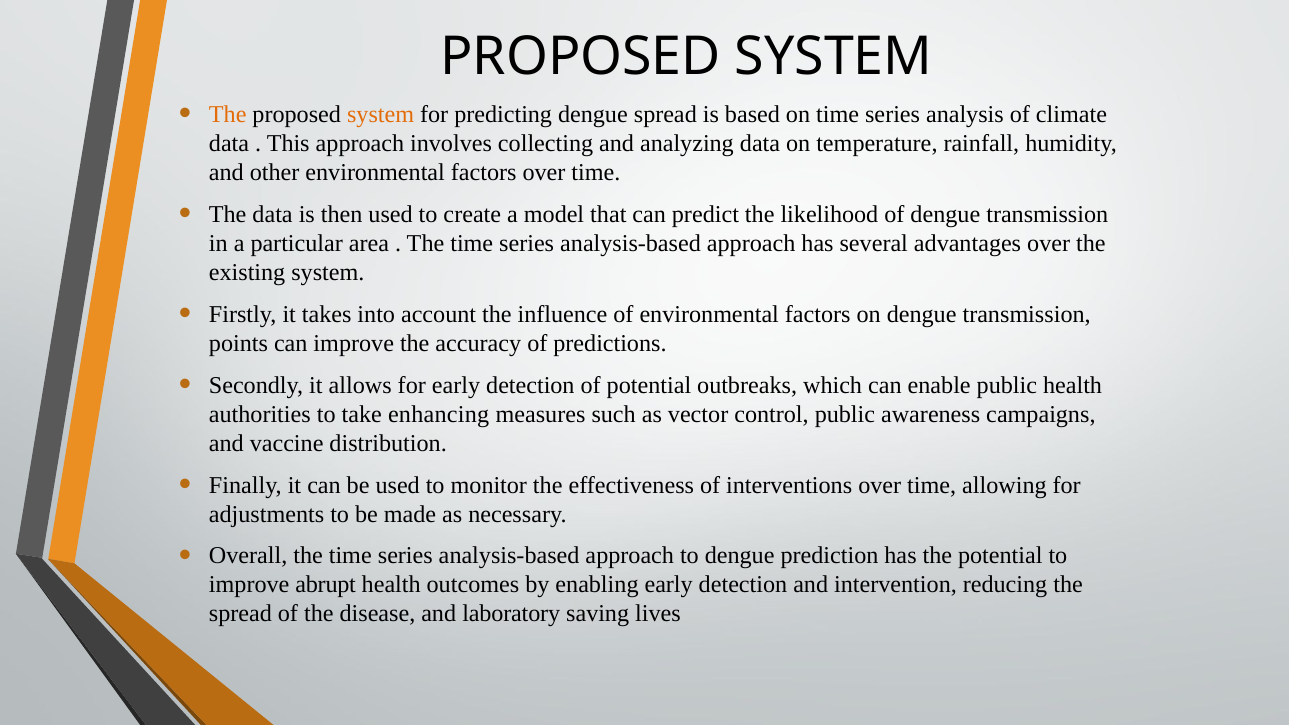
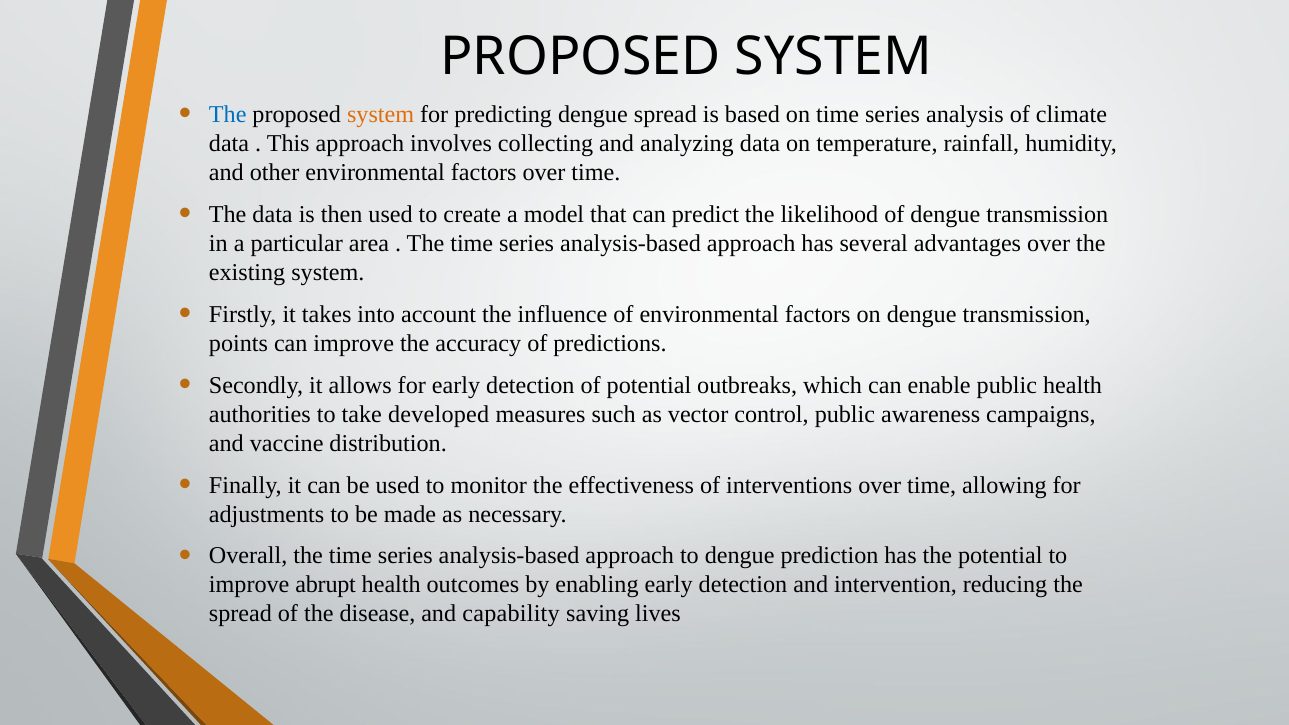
The colour: orange -> blue (228, 114)
enhancing: enhancing -> developed (439, 414)
laboratory: laboratory -> capability (511, 614)
